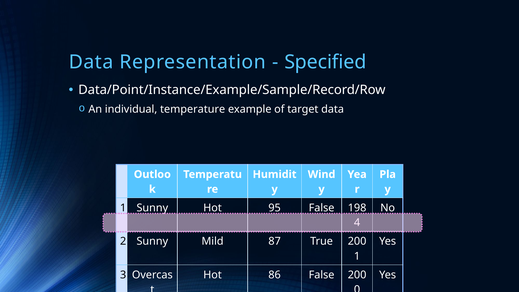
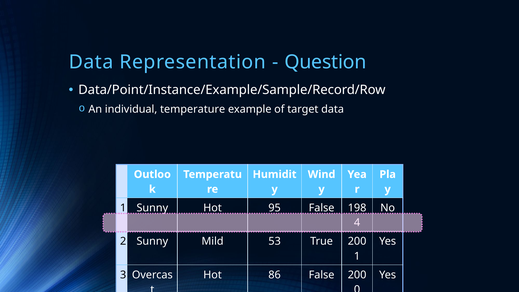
Specified: Specified -> Question (325, 62)
87: 87 -> 53 (275, 241)
